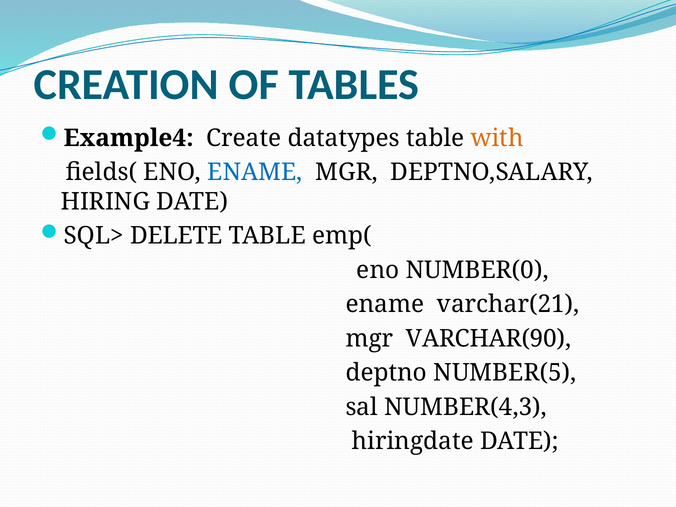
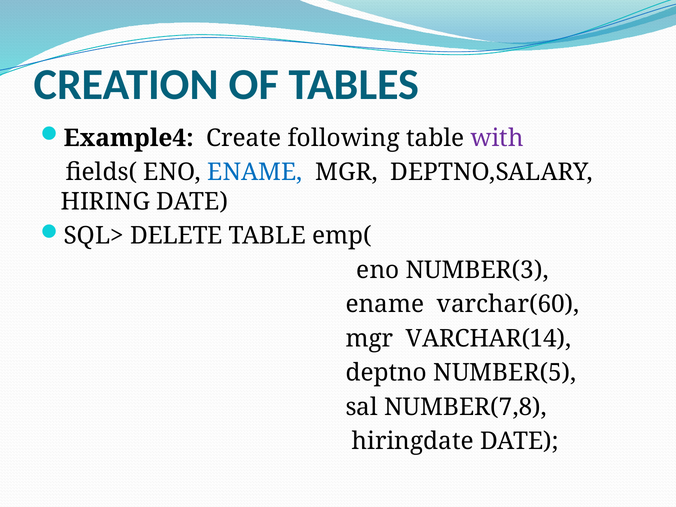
datatypes: datatypes -> following (344, 138)
with colour: orange -> purple (497, 138)
NUMBER(0: NUMBER(0 -> NUMBER(3 (477, 270)
varchar(21: varchar(21 -> varchar(60 (508, 304)
VARCHAR(90: VARCHAR(90 -> VARCHAR(14 (489, 339)
NUMBER(4,3: NUMBER(4,3 -> NUMBER(7,8 (465, 407)
